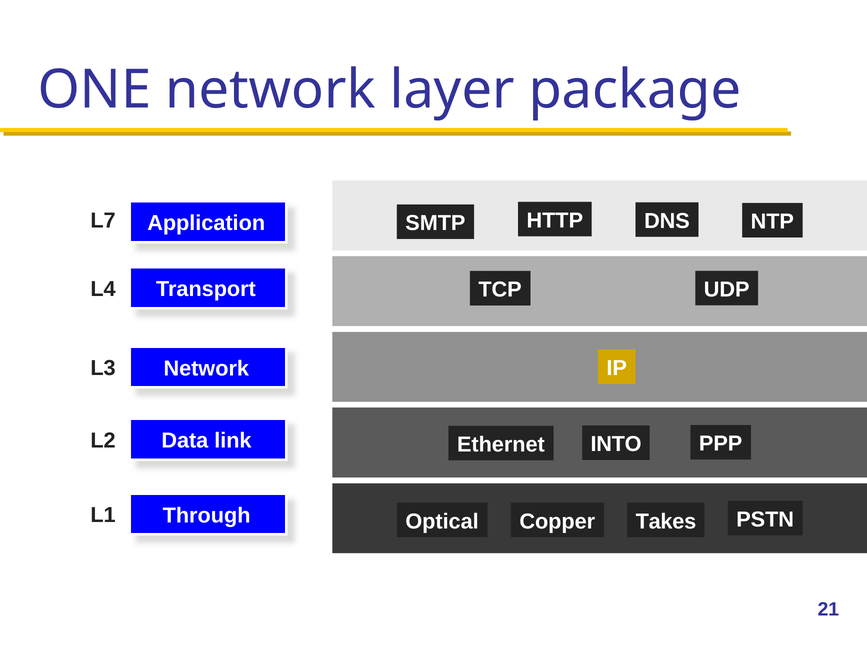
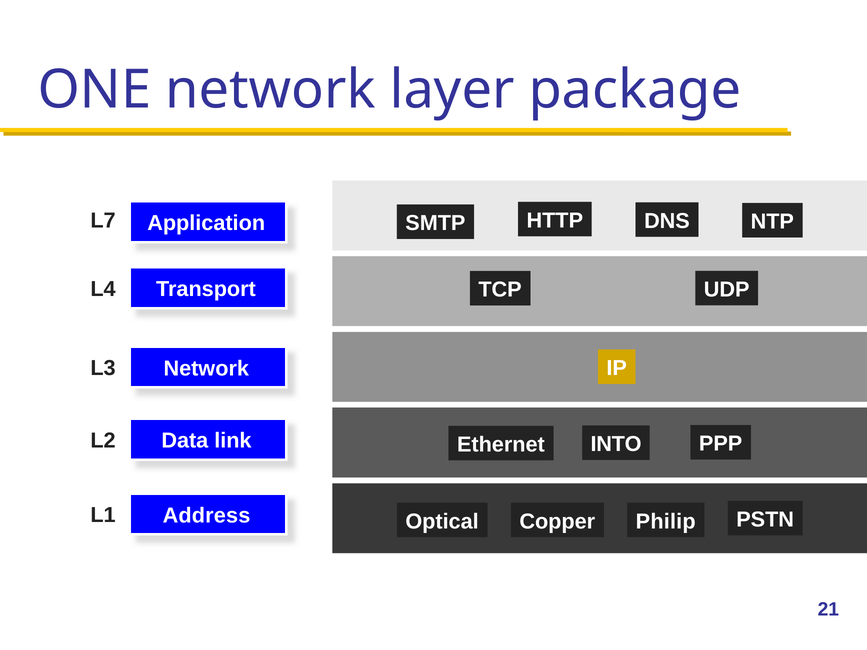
Through: Through -> Address (206, 516)
Takes: Takes -> Philip (666, 522)
